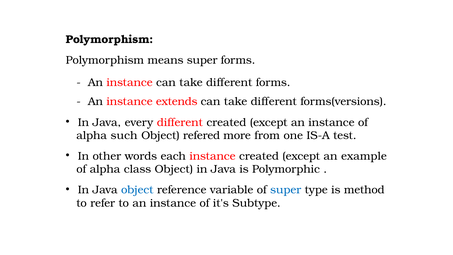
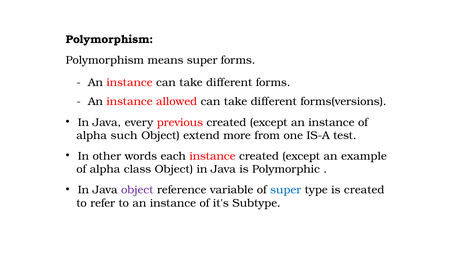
extends: extends -> allowed (177, 102)
every different: different -> previous (180, 122)
refered: refered -> extend (201, 135)
object colour: blue -> purple (137, 190)
is method: method -> created (364, 190)
